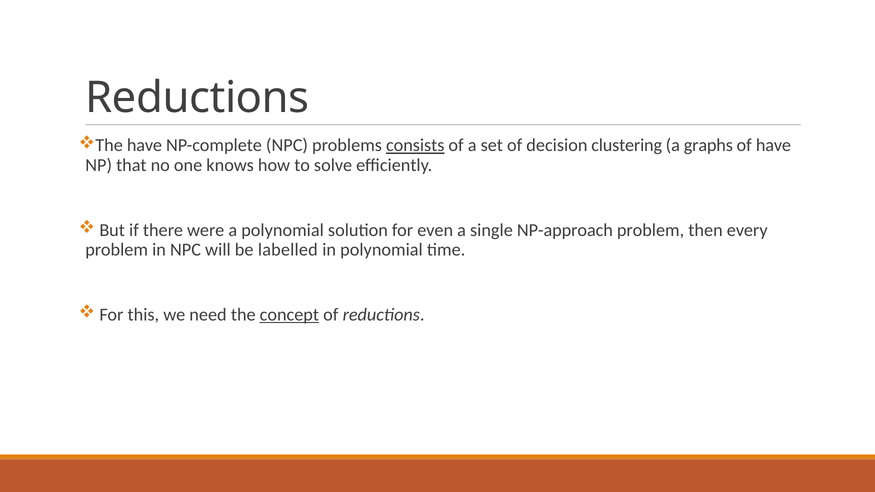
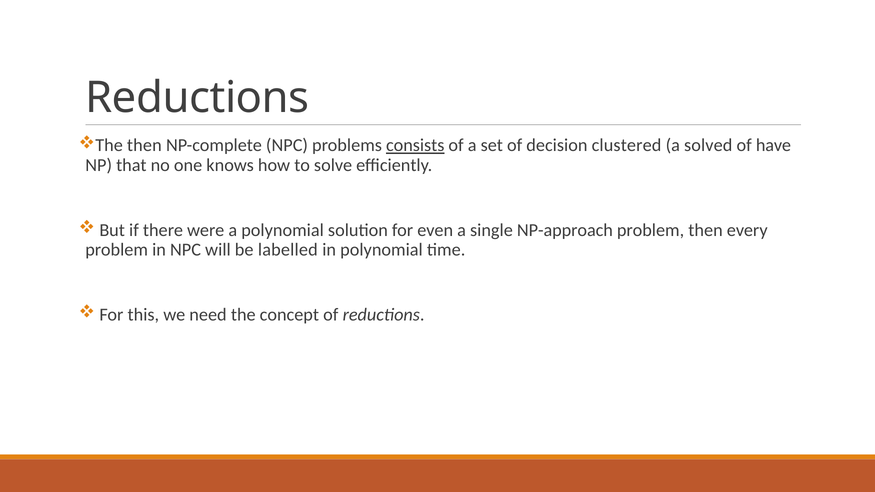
The have: have -> then (144, 145)
clustering: clustering -> clustered (627, 145)
graphs: graphs -> solved (708, 145)
concept underline: present -> none (289, 315)
